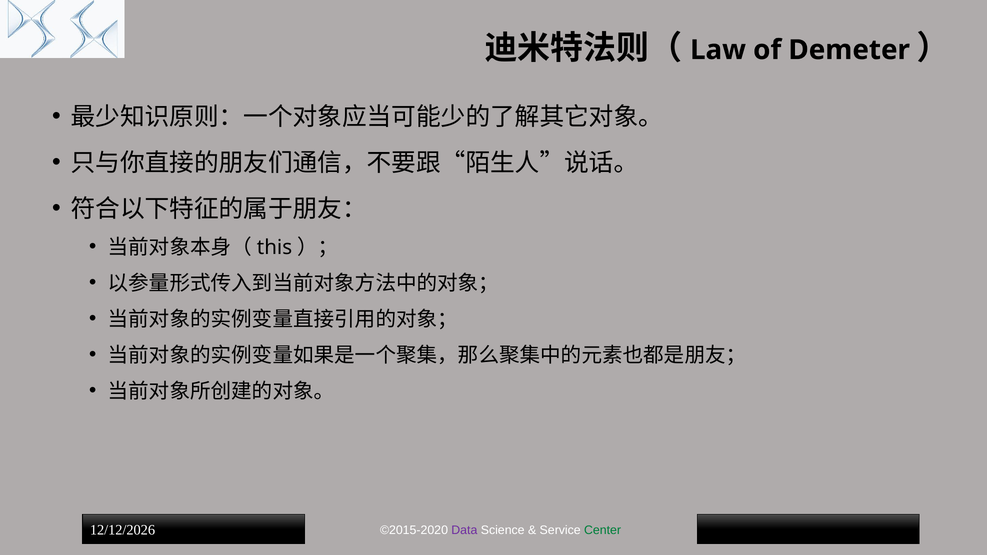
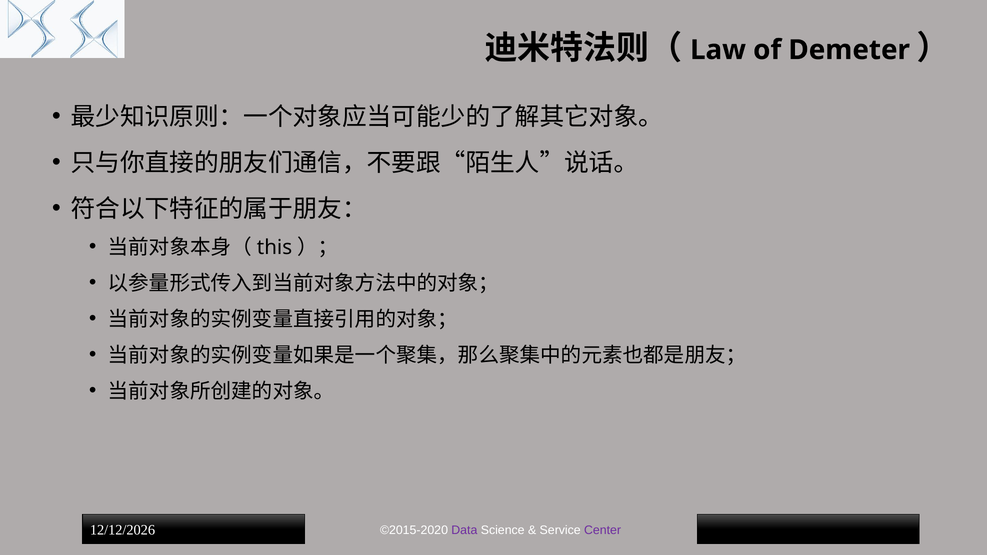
Center colour: green -> purple (603, 530)
